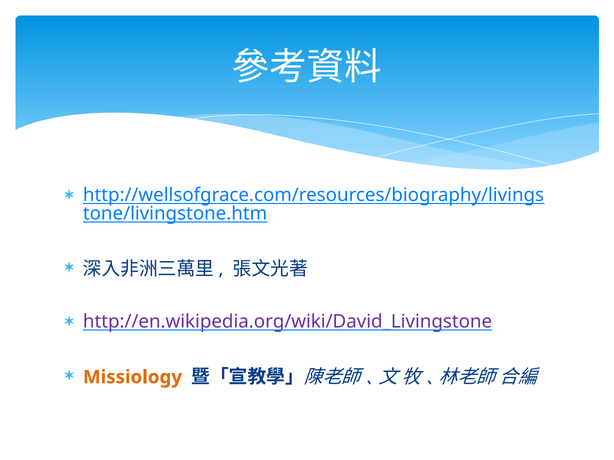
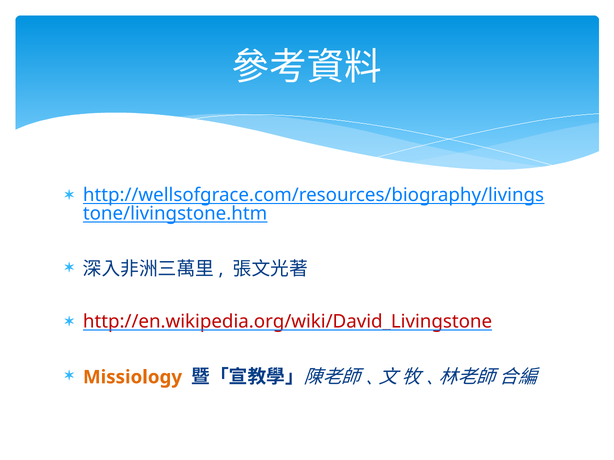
http://en.wikipedia.org/wiki/David_Livingstone colour: purple -> red (288, 322)
